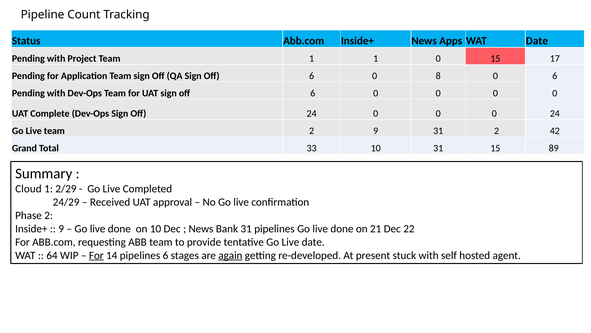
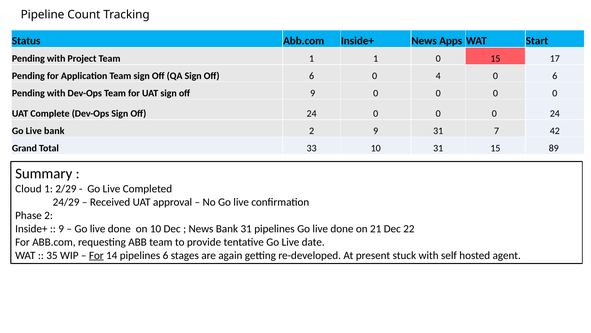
WAT Date: Date -> Start (537, 41)
8: 8 -> 4 (438, 76)
UAT sign off 6: 6 -> 9 (313, 93)
Live team: team -> bank (54, 131)
31 2: 2 -> 7 (497, 131)
64: 64 -> 35 (52, 255)
again underline: present -> none (230, 255)
